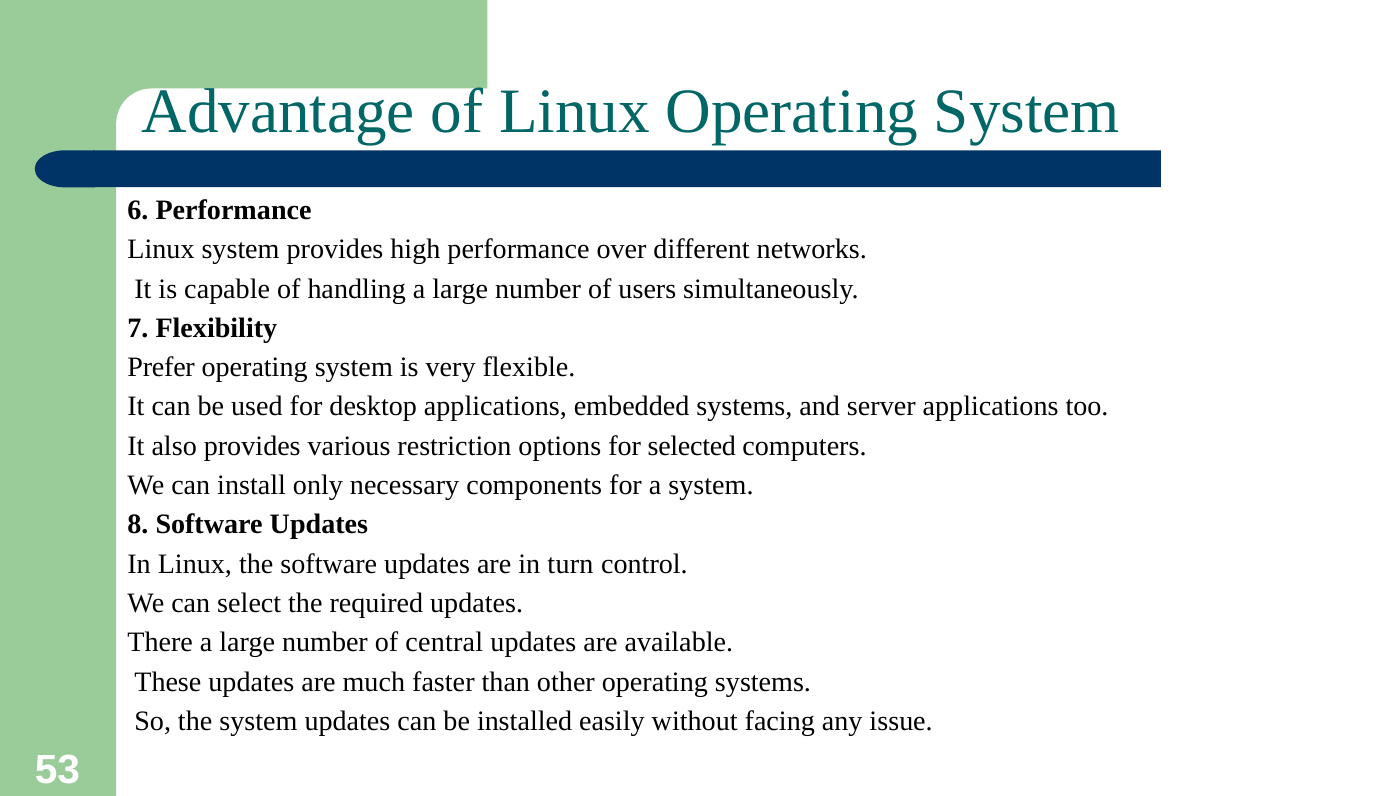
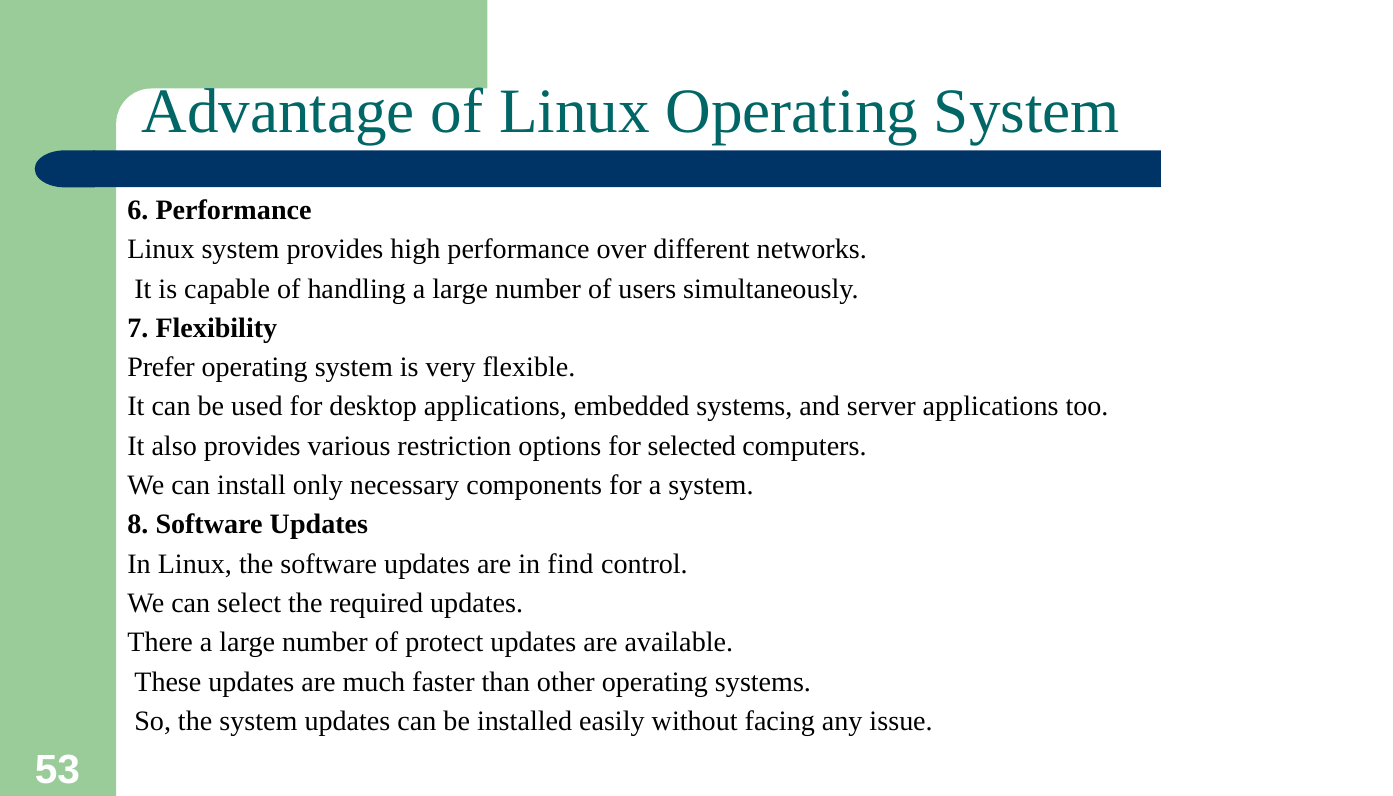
turn: turn -> find (570, 564)
central: central -> protect (444, 643)
